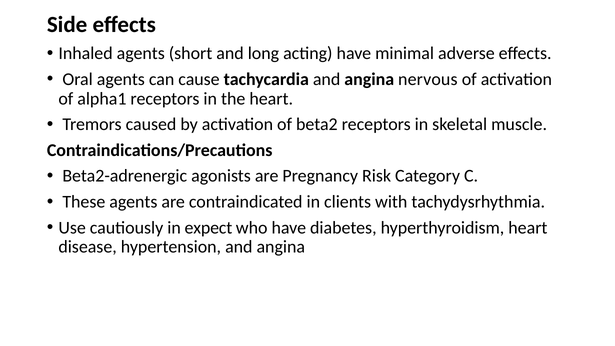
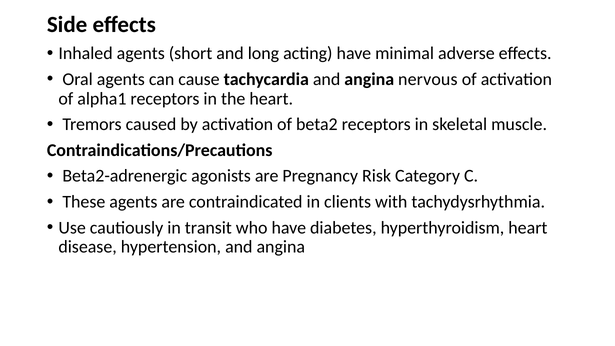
expect: expect -> transit (208, 228)
